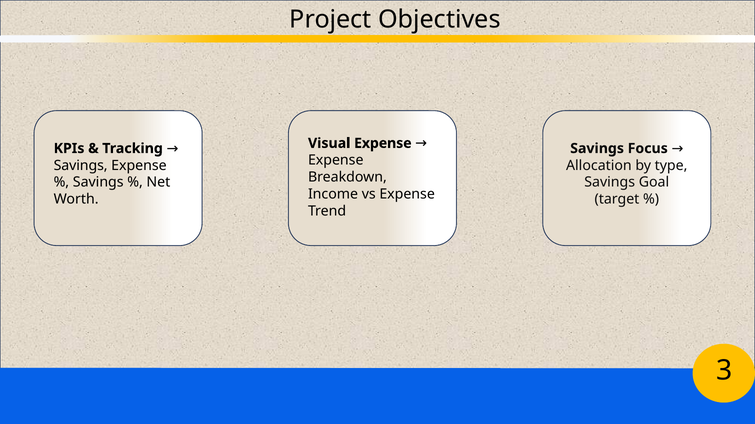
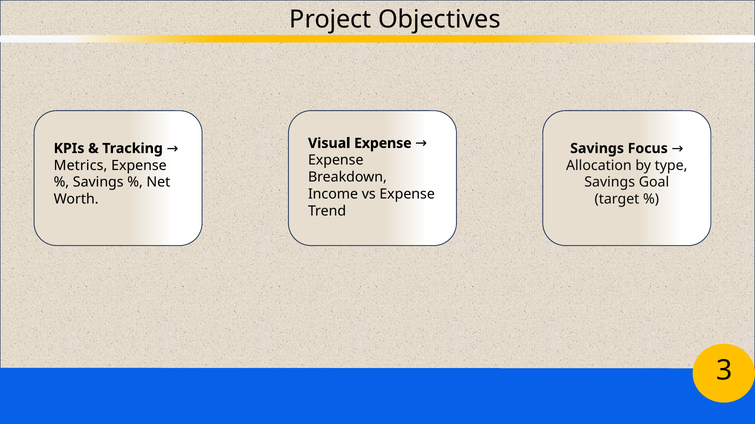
Savings: Savings -> Metrics (81, 166)
